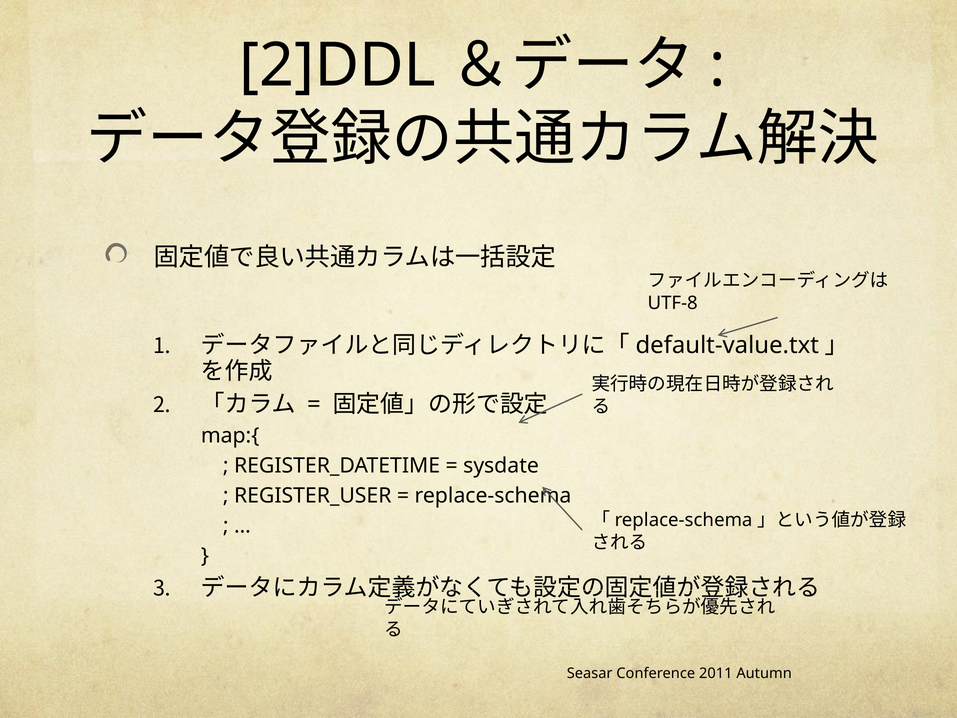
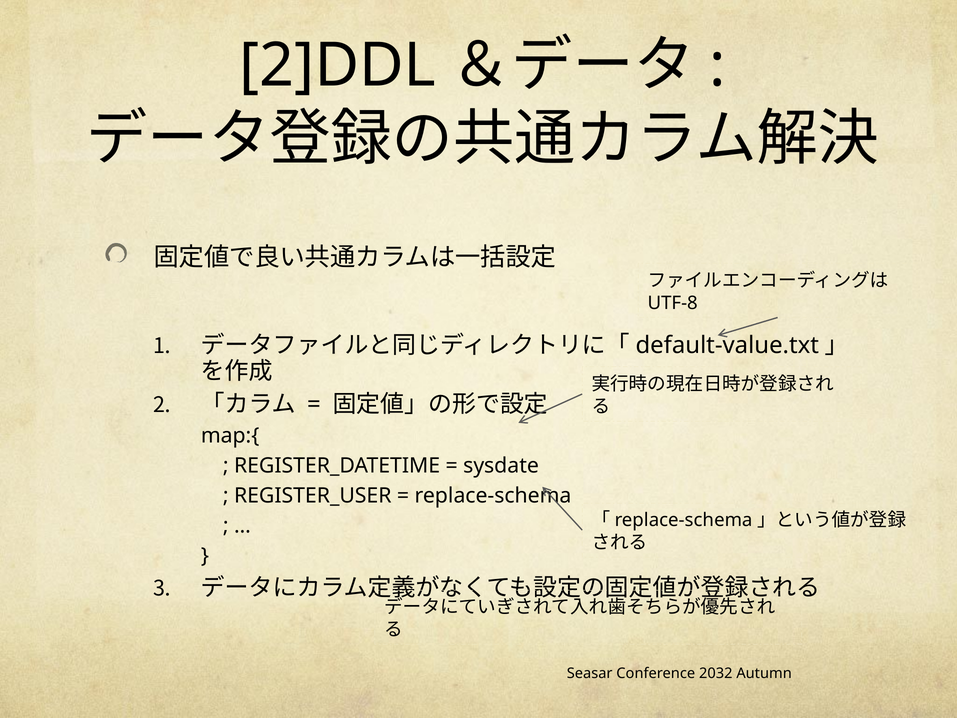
2011: 2011 -> 2032 (716, 673)
